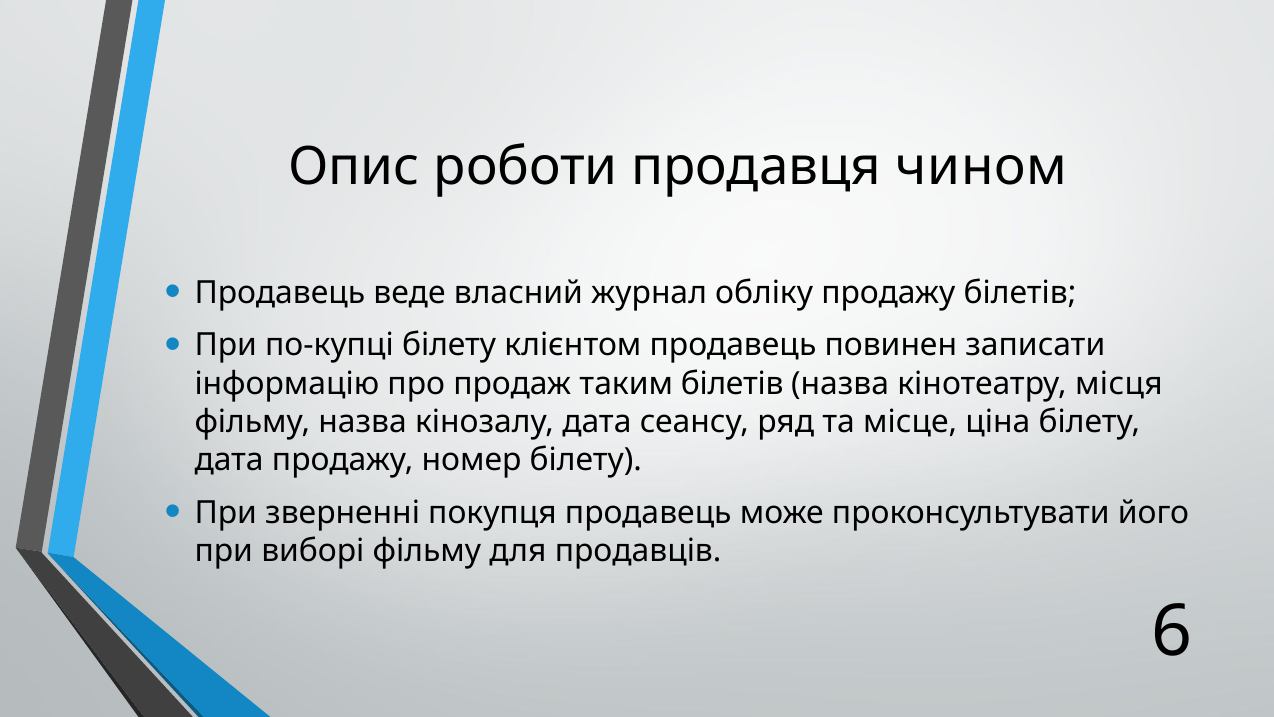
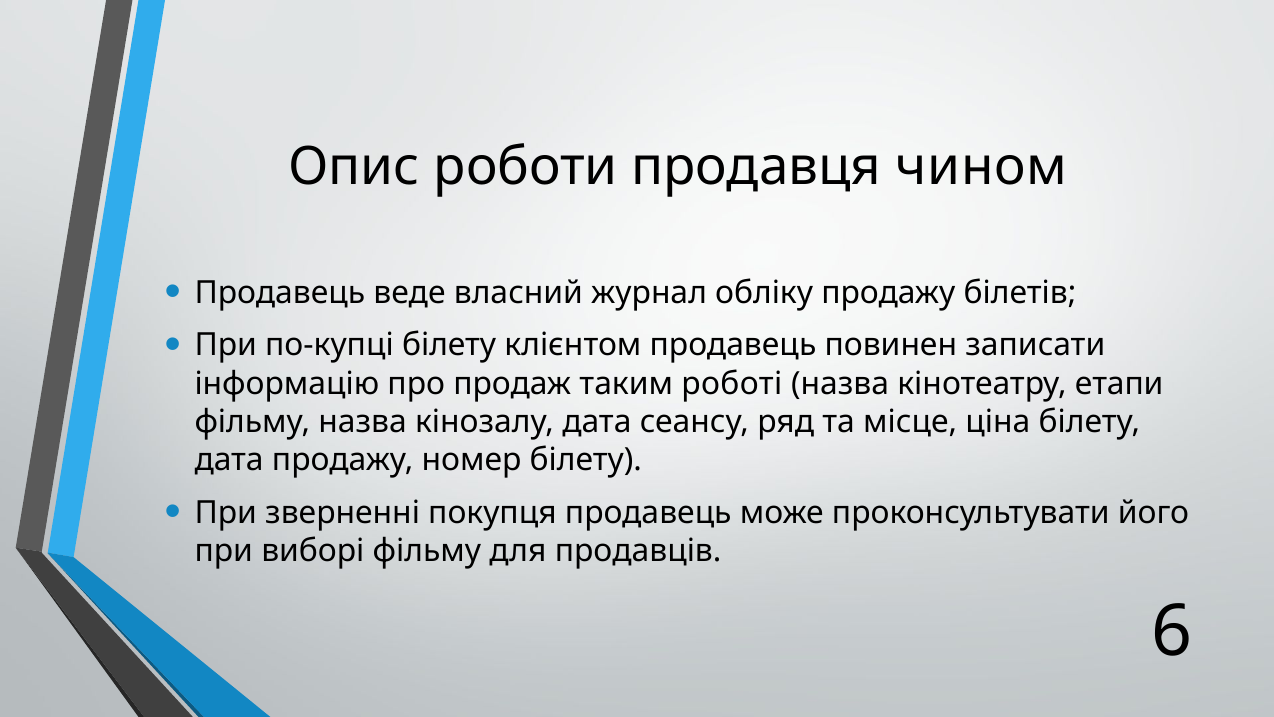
таким білетів: білетів -> роботі (732, 383)
місця: місця -> етапи (1119, 383)
